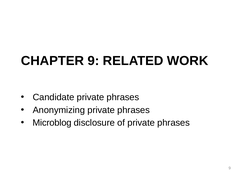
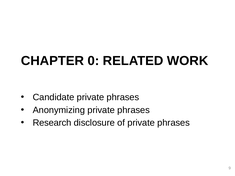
CHAPTER 9: 9 -> 0 (93, 61)
Microblog: Microblog -> Research (52, 123)
